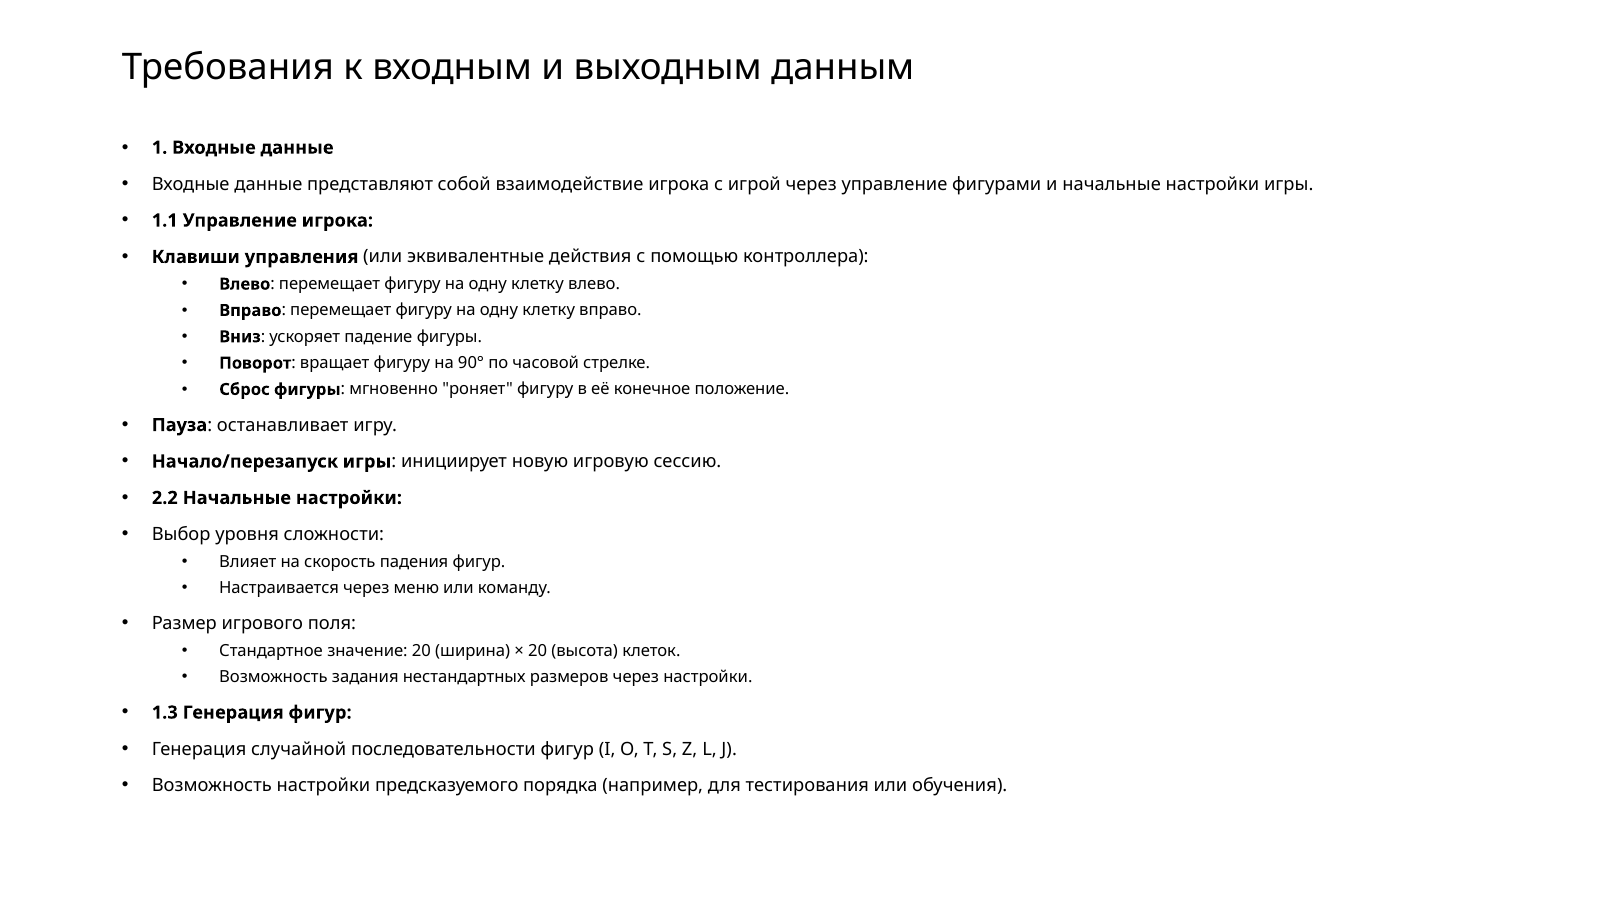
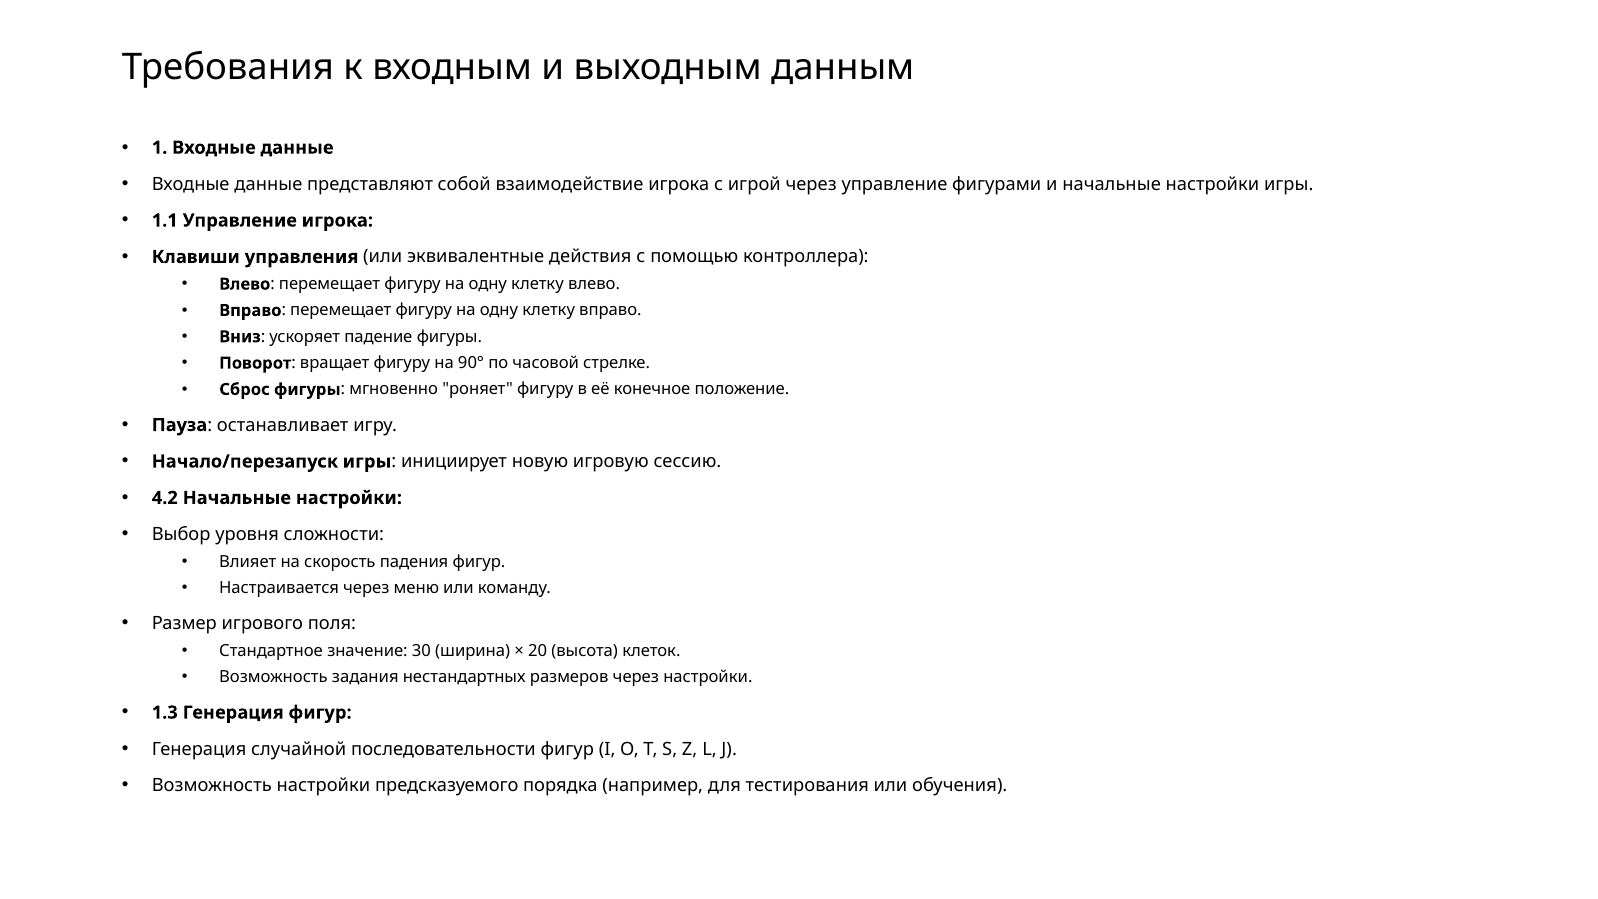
2.2: 2.2 -> 4.2 (165, 498)
значение 20: 20 -> 30 (421, 651)
